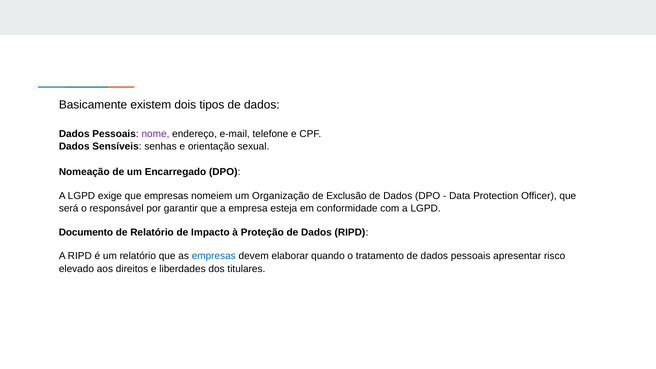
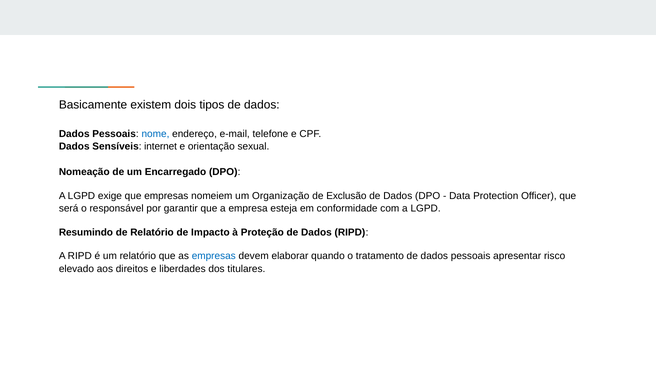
nome colour: purple -> blue (155, 134)
senhas: senhas -> internet (161, 147)
Documento: Documento -> Resumindo (86, 232)
